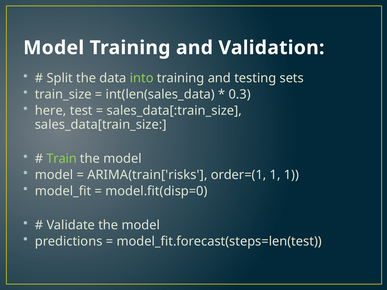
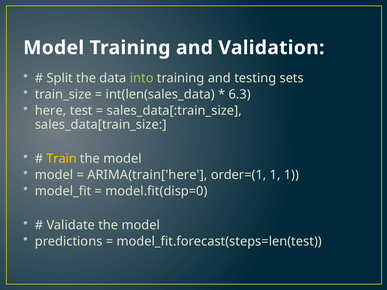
0.3: 0.3 -> 6.3 (240, 95)
Train colour: light green -> yellow (62, 159)
ARIMA(train['risks: ARIMA(train['risks -> ARIMA(train['here (147, 175)
